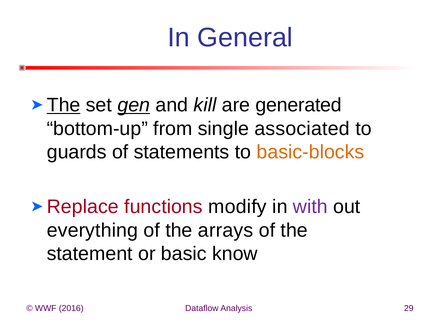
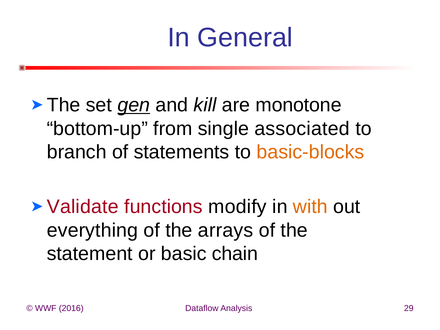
The underline: present -> none (64, 105)
generated: generated -> monotone (299, 105)
guards: guards -> branch (77, 152)
Replace: Replace -> Validate (83, 207)
with colour: purple -> orange (310, 207)
know: know -> chain (235, 254)
